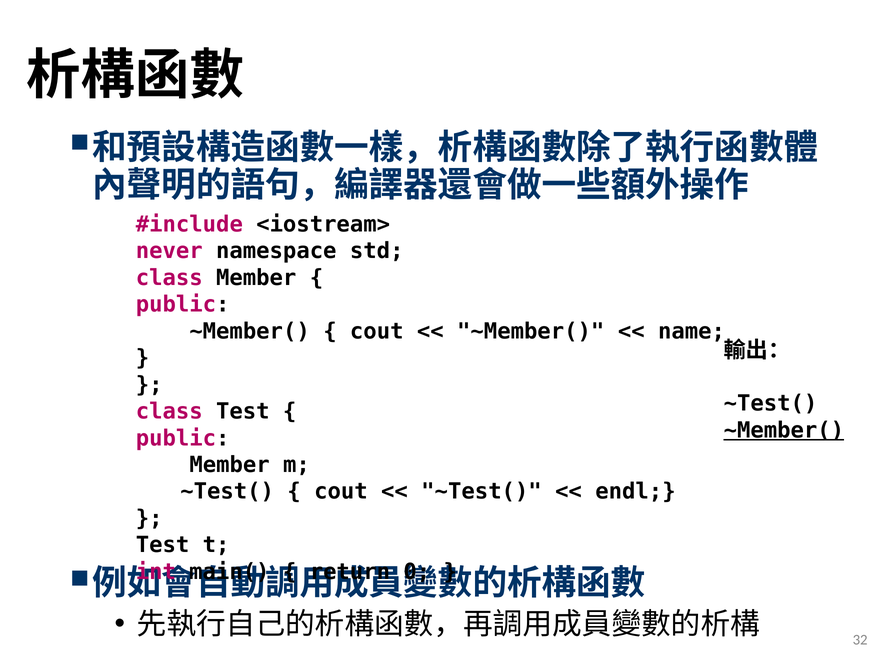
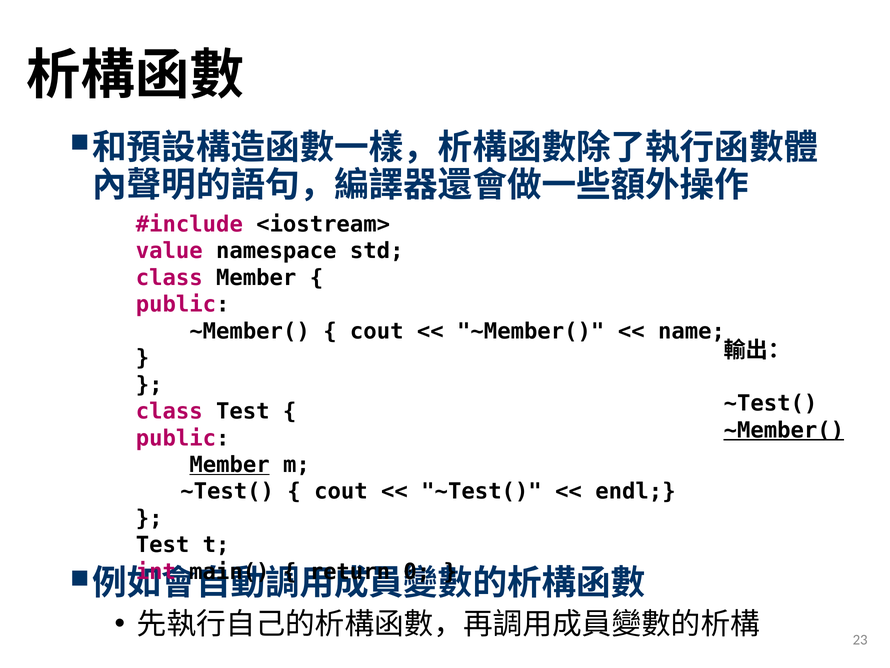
never: never -> value (169, 251)
Member underline: none -> present (230, 465)
32: 32 -> 23 (860, 639)
